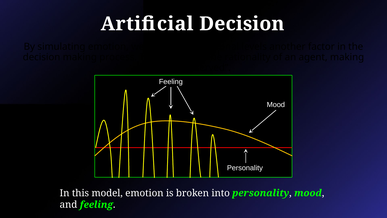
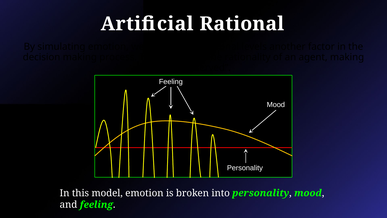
Artificial Decision: Decision -> Rational (242, 24)
